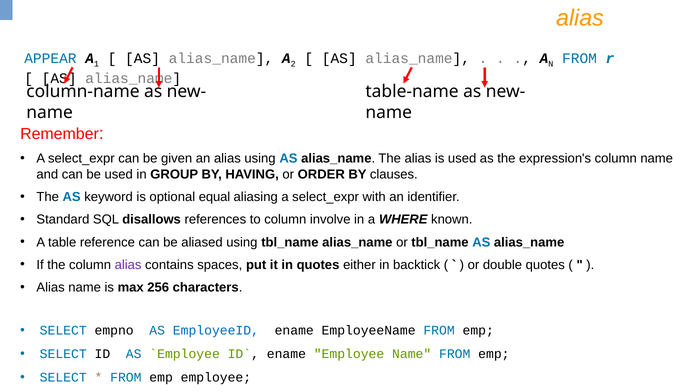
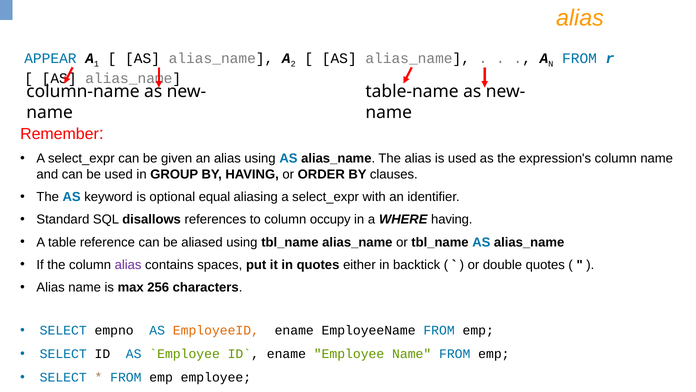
involve: involve -> occupy (330, 219)
WHERE known: known -> having (452, 219)
EmployeeID colour: blue -> orange (216, 330)
